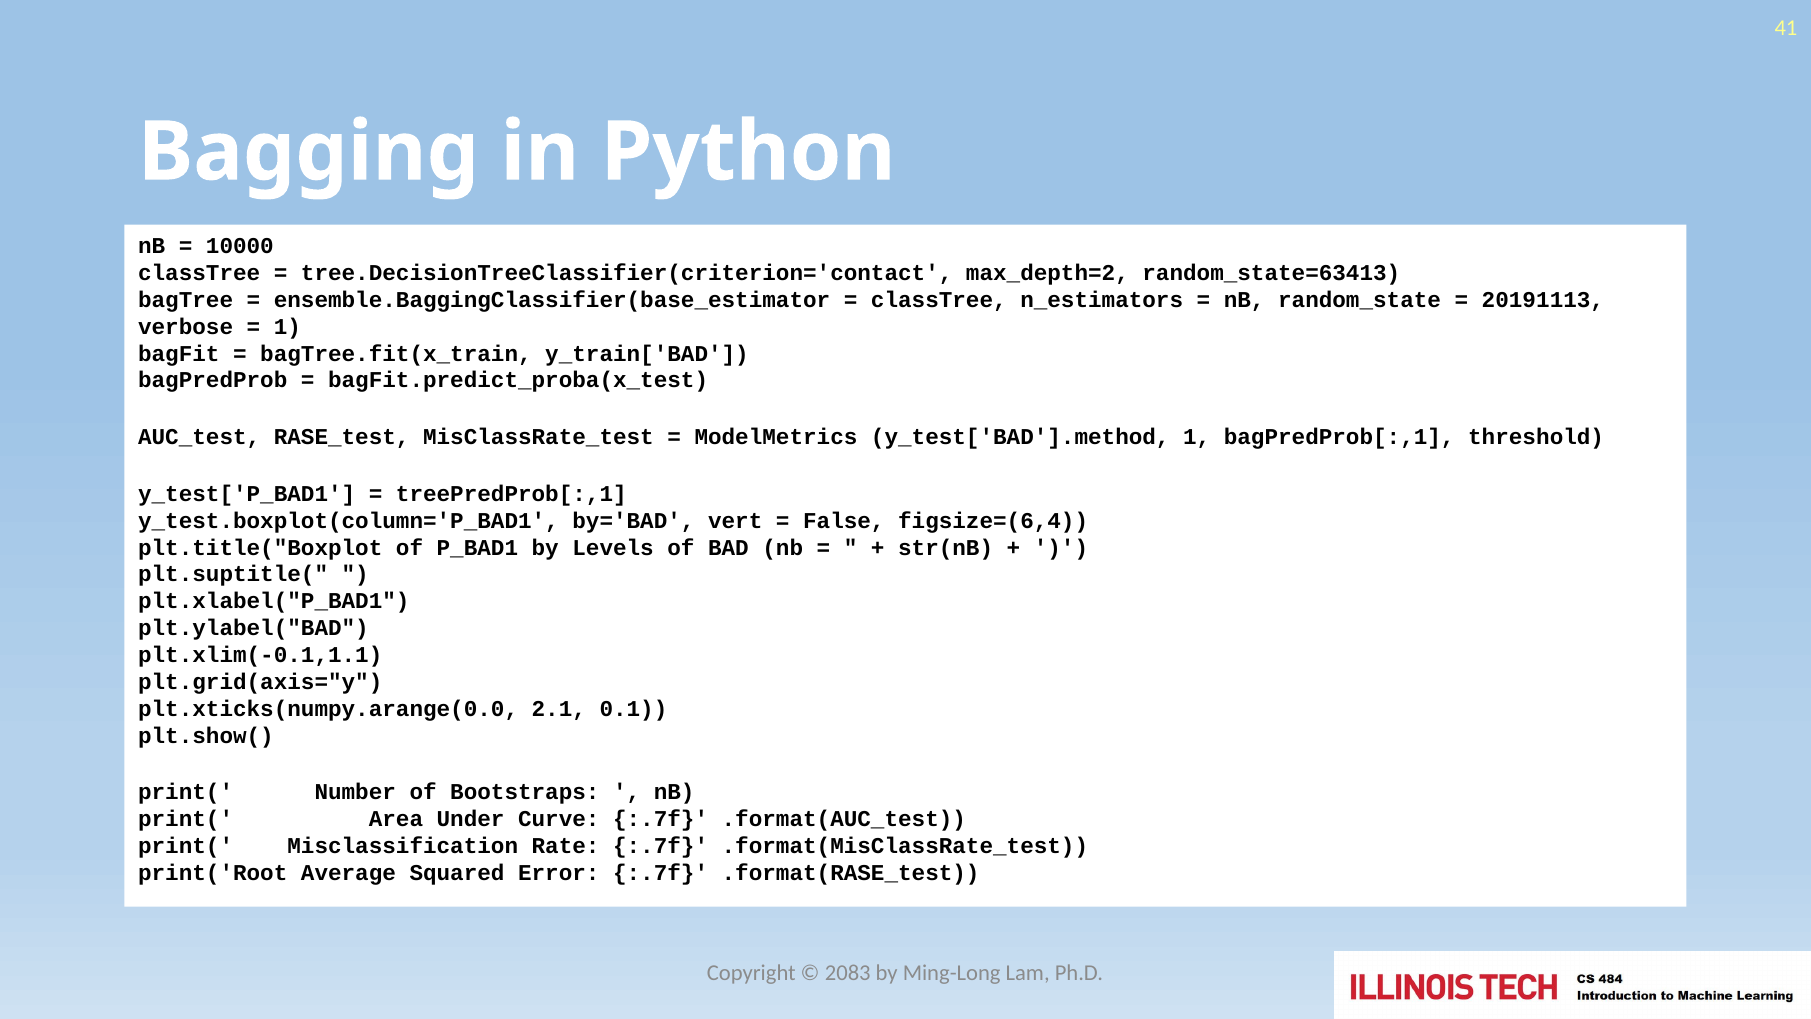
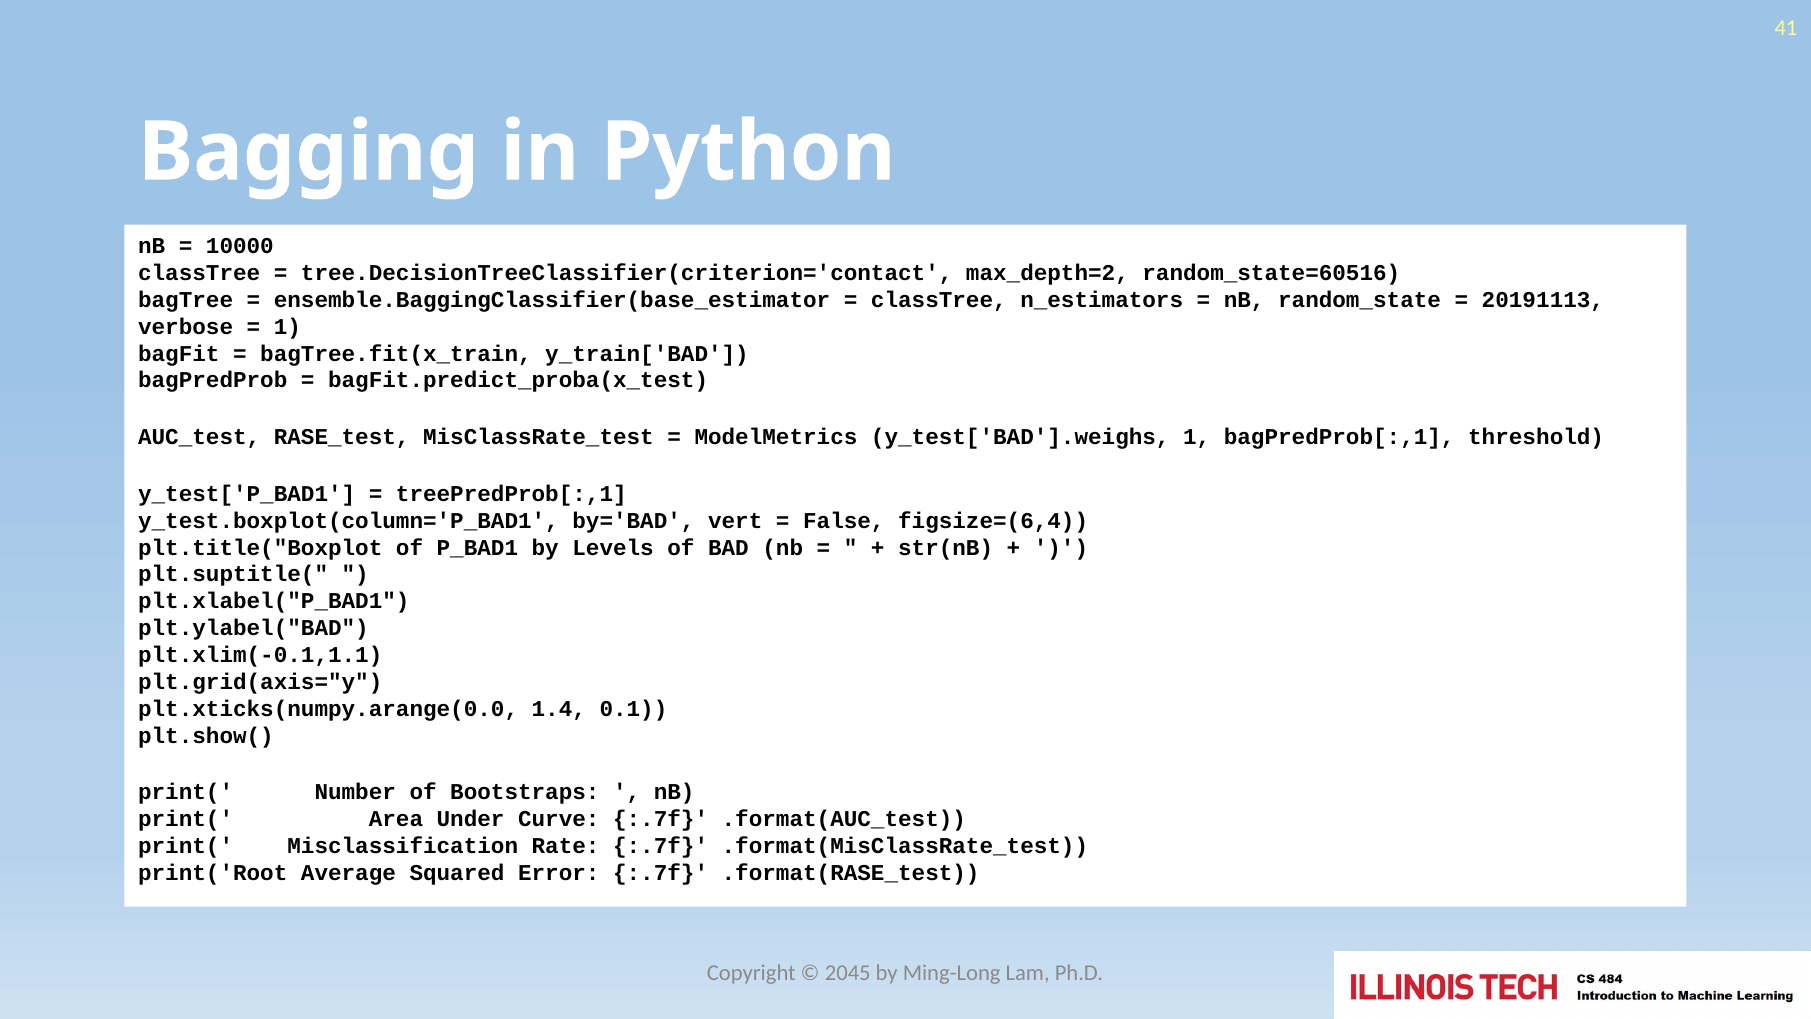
random_state=63413: random_state=63413 -> random_state=60516 (1271, 273)
y_test['BAD'].method: y_test['BAD'].method -> y_test['BAD'].weighs (1020, 437)
2.1: 2.1 -> 1.4 (559, 708)
2083: 2083 -> 2045 (848, 973)
